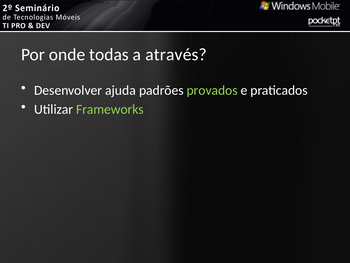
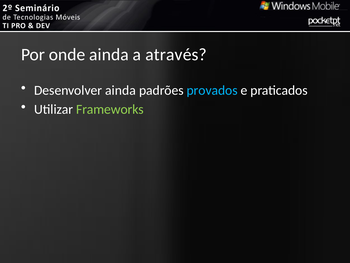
onde todas: todas -> ainda (109, 55)
Desenvolver ajuda: ajuda -> ainda (121, 90)
provados colour: light green -> light blue (212, 90)
